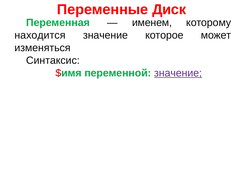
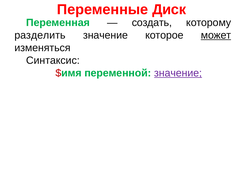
именем: именем -> создать (152, 23)
находится: находится -> разделить (40, 35)
может underline: none -> present (216, 35)
